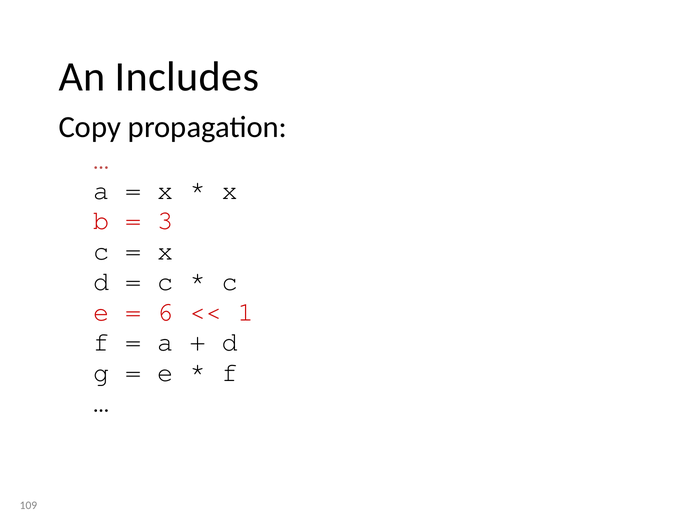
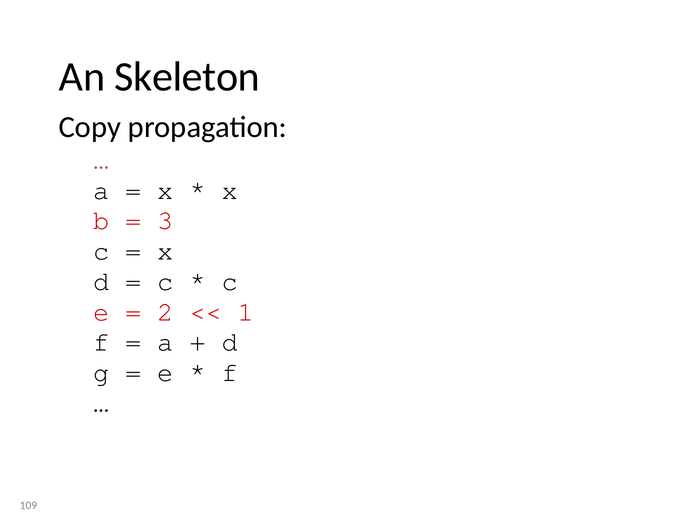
Includes: Includes -> Skeleton (187, 77)
6: 6 -> 2 (165, 312)
